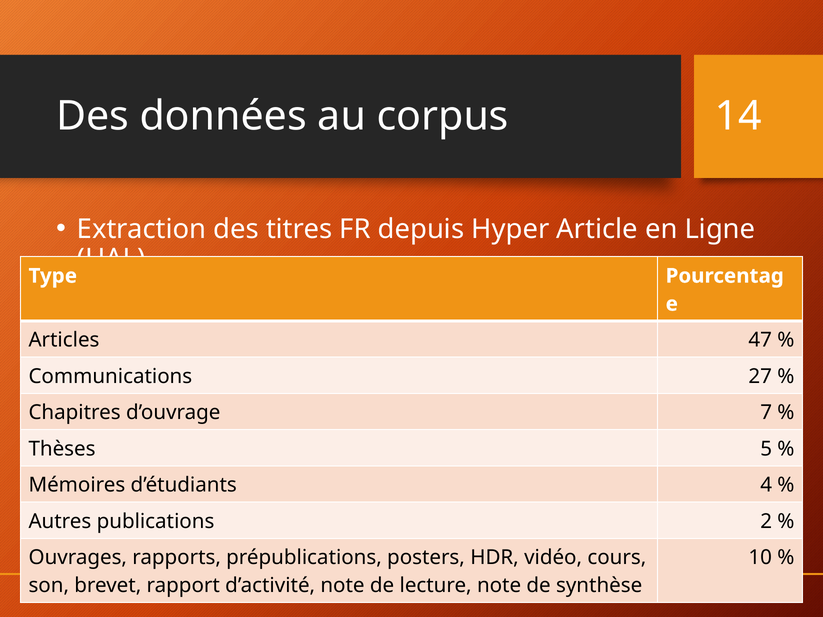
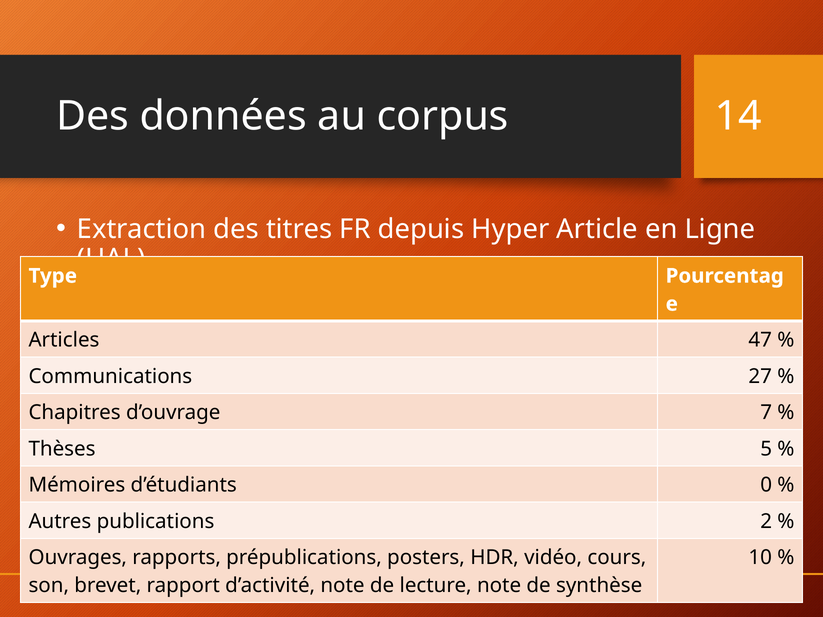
4: 4 -> 0 (766, 485)
